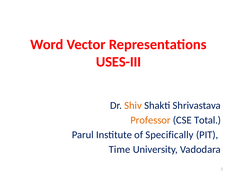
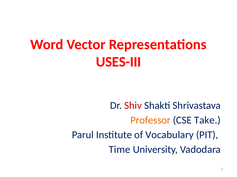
Shiv colour: orange -> red (133, 106)
Total: Total -> Take (207, 121)
Specifically: Specifically -> Vocabulary (170, 135)
